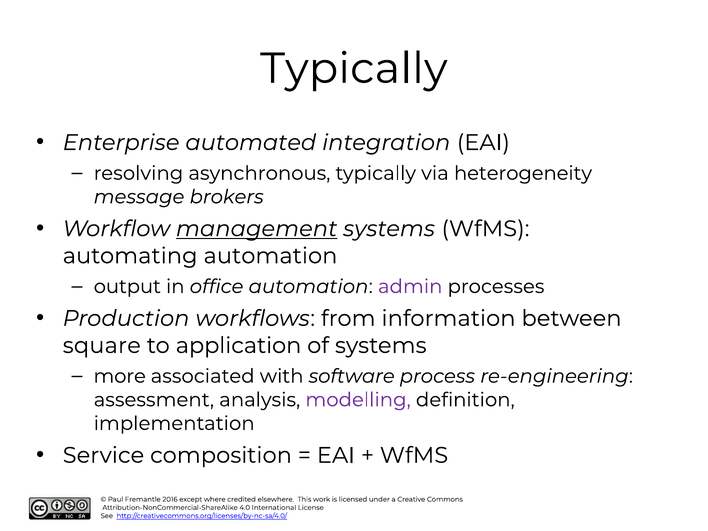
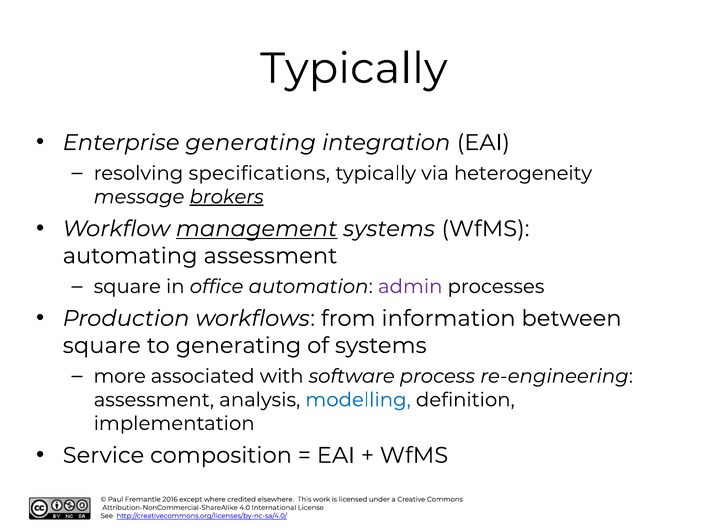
Enterprise automated: automated -> generating (251, 143)
asynchronous: asynchronous -> specifications (259, 173)
brokers underline: none -> present (227, 197)
automating automation: automation -> assessment (270, 256)
output: output -> square (127, 287)
to application: application -> generating (239, 346)
modelling colour: purple -> blue (358, 400)
